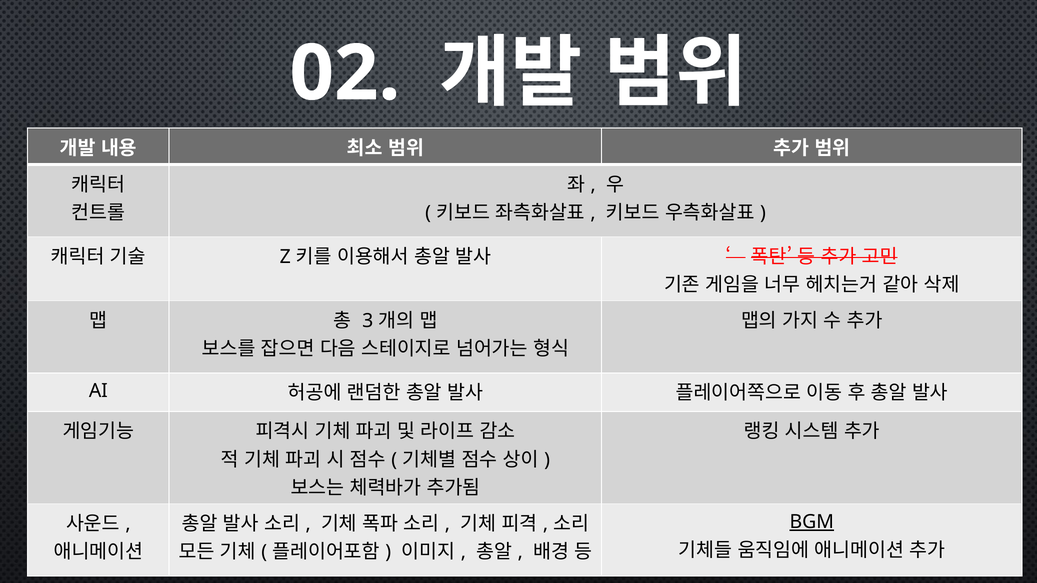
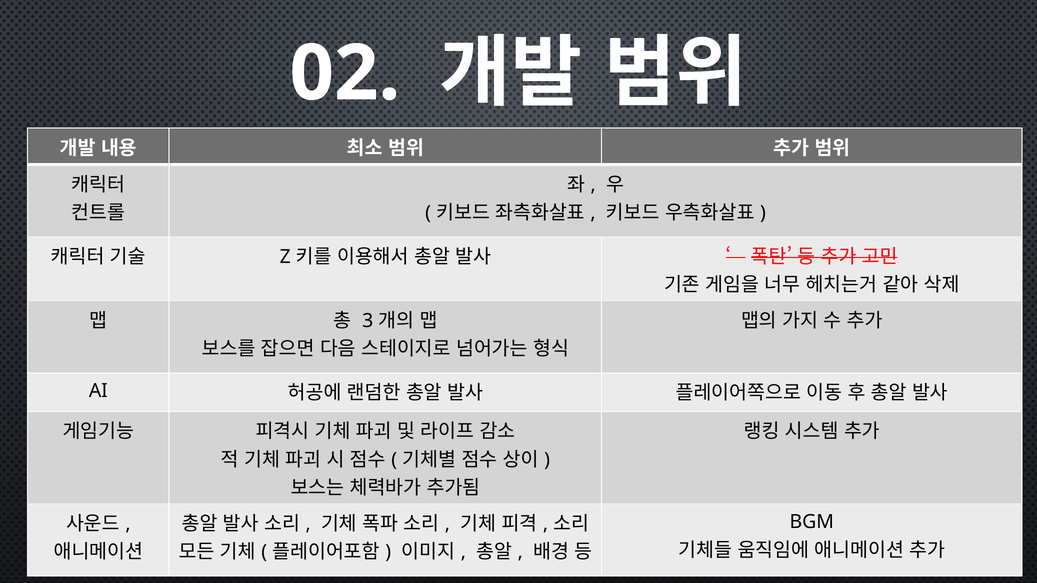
BGM underline: present -> none (812, 522)
